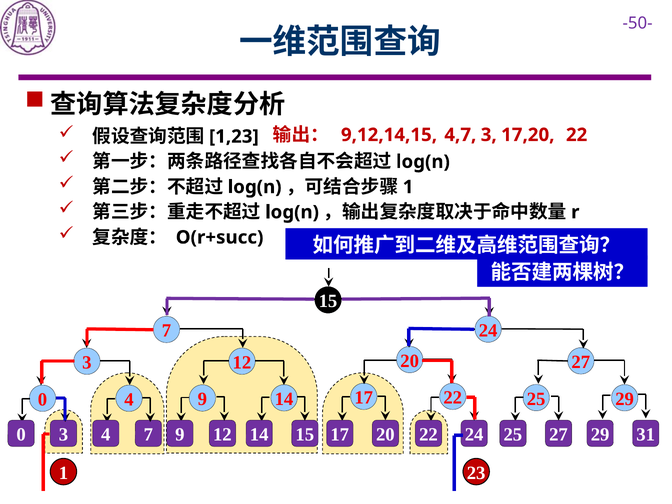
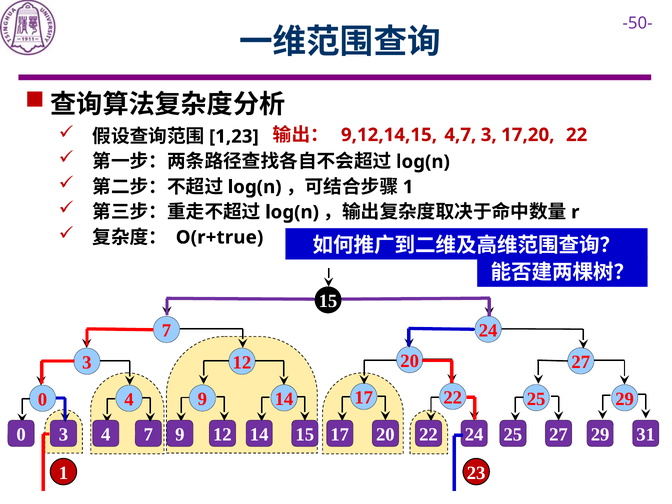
O(r+succ: O(r+succ -> O(r+true (220, 237)
